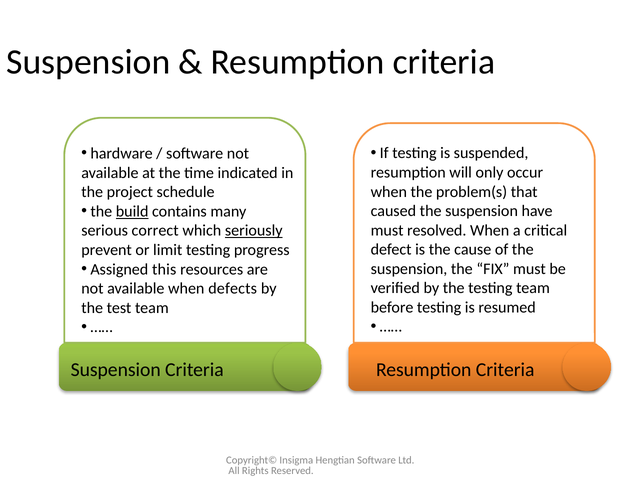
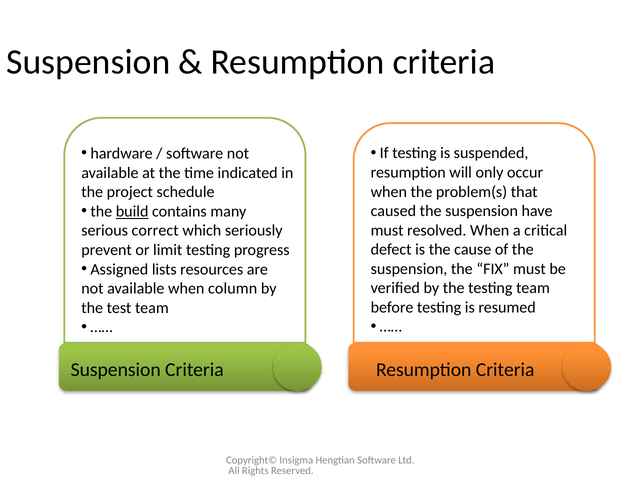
seriously underline: present -> none (254, 231)
this: this -> lists (164, 269)
defects: defects -> column (233, 289)
